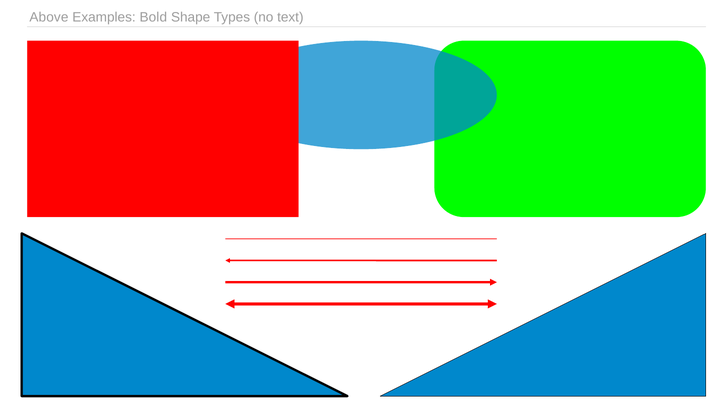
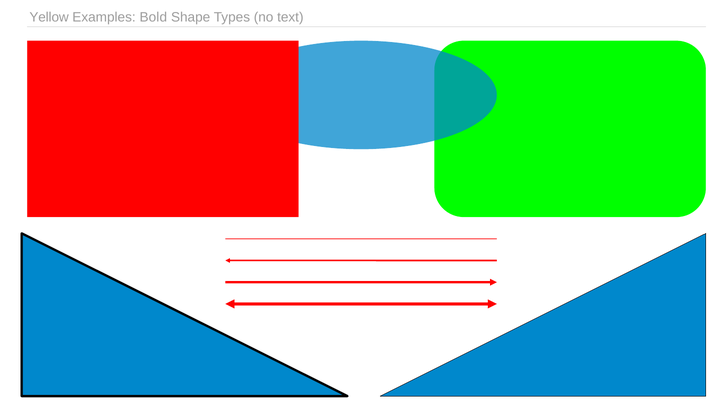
Above: Above -> Yellow (49, 17)
